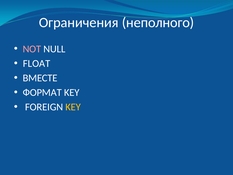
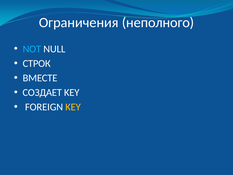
NOT colour: pink -> light blue (32, 49)
FLOAT: FLOAT -> СТРОК (37, 63)
ФОРМАТ: ФОРМАТ -> СОЗДАЕТ (42, 92)
